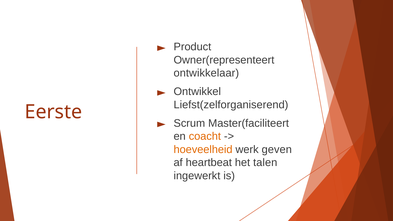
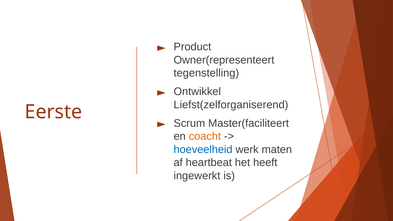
ontwikkelaar: ontwikkelaar -> tegenstelling (206, 73)
hoeveelheid colour: orange -> blue (203, 150)
geven: geven -> maten (277, 150)
talen: talen -> heeft (265, 163)
